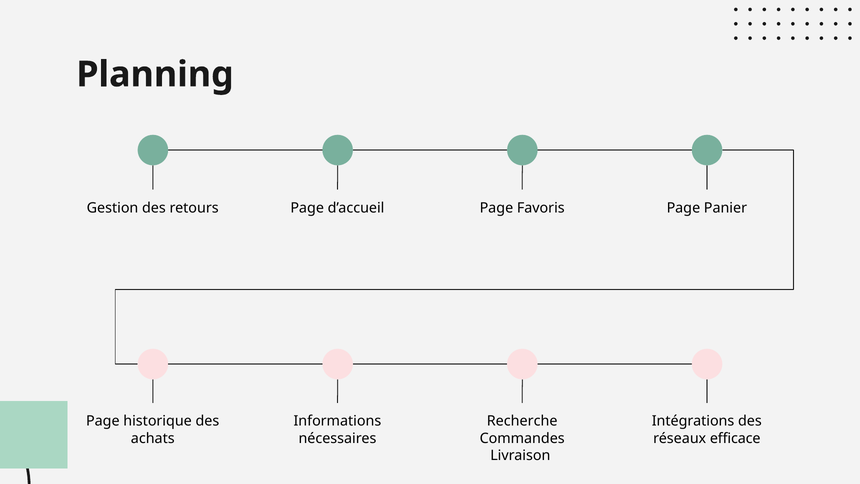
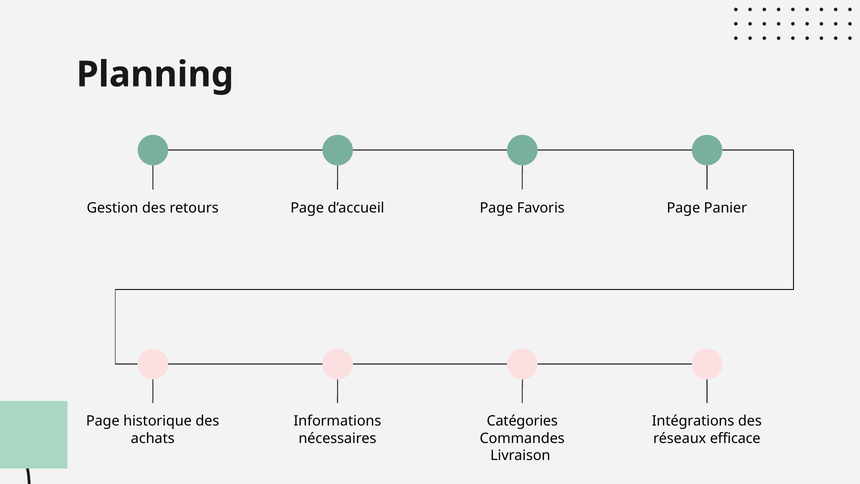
Recherche: Recherche -> Catégories (522, 421)
